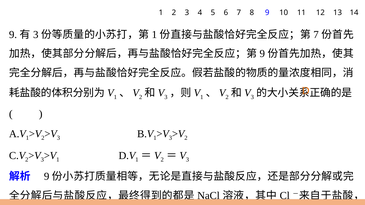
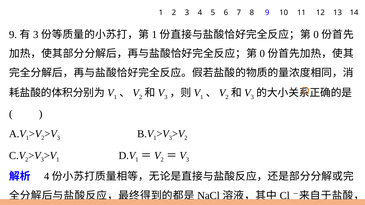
7: 7 -> 0 (316, 35)
9: 9 -> 0 (262, 54)
9: 9 -> 4 (47, 177)
